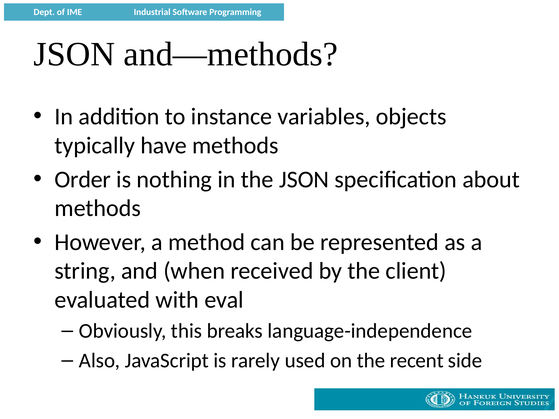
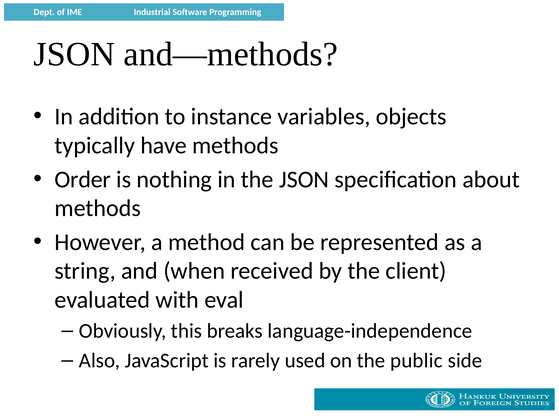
recent: recent -> public (416, 361)
